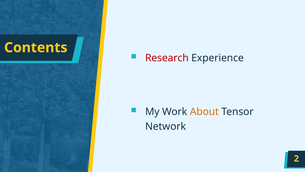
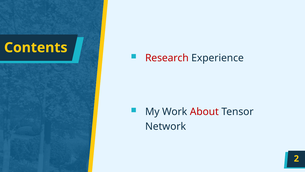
About colour: orange -> red (204, 111)
